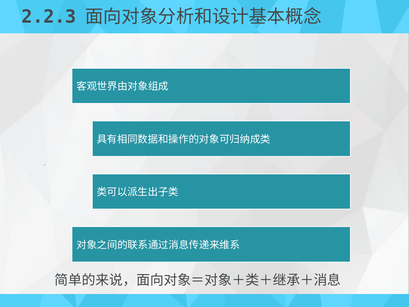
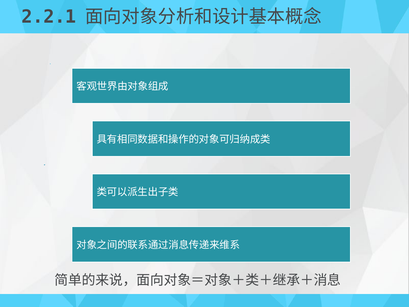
2.2.3: 2.2.3 -> 2.2.1 (49, 17)
